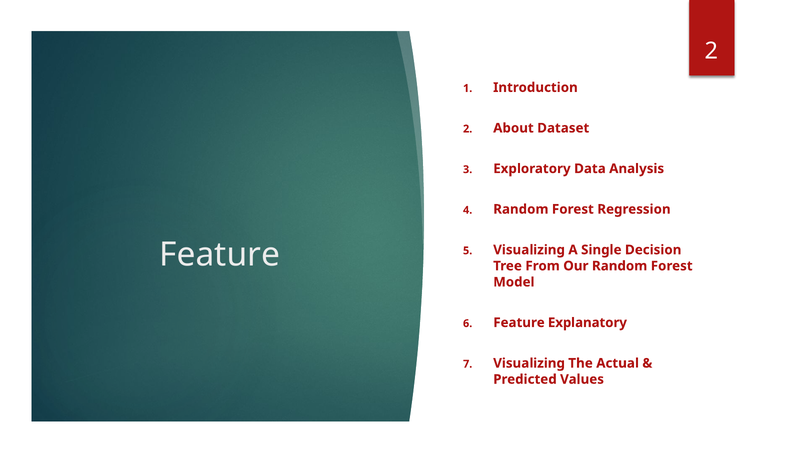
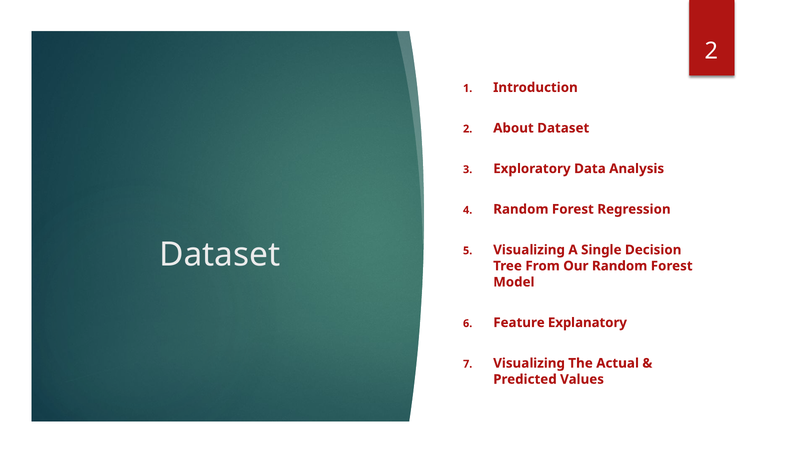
Feature: Feature -> Dataset (220, 255)
